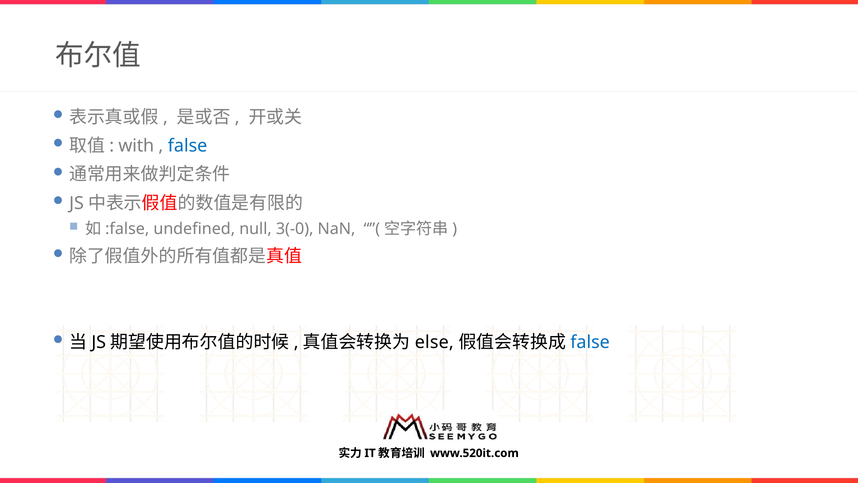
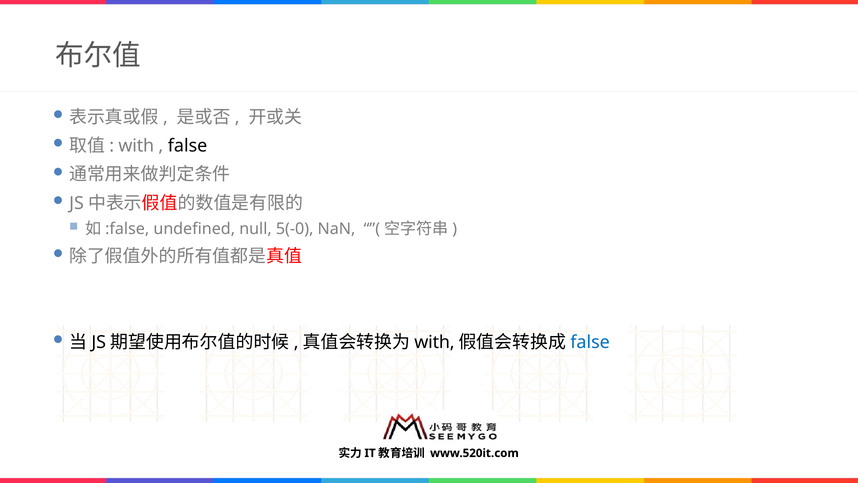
false colour: blue -> black (188, 146)
3(-0: 3(-0 -> 5(-0 (295, 229)
else: else -> with (434, 342)
